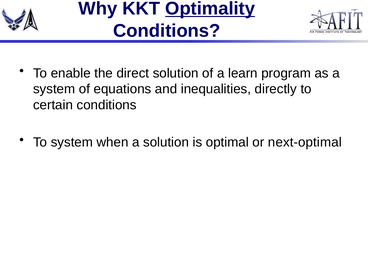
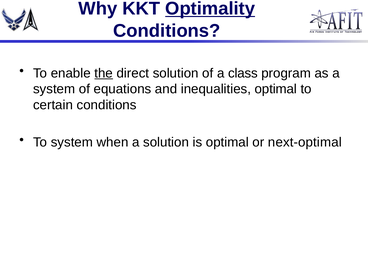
the underline: none -> present (104, 73)
learn: learn -> class (243, 73)
inequalities directly: directly -> optimal (276, 89)
